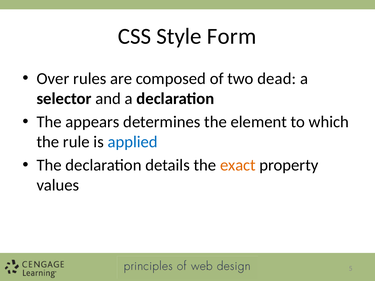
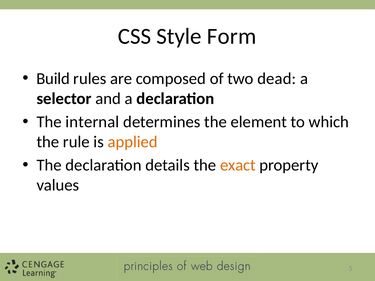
Over: Over -> Build (53, 79)
appears: appears -> internal (92, 122)
applied colour: blue -> orange (133, 142)
